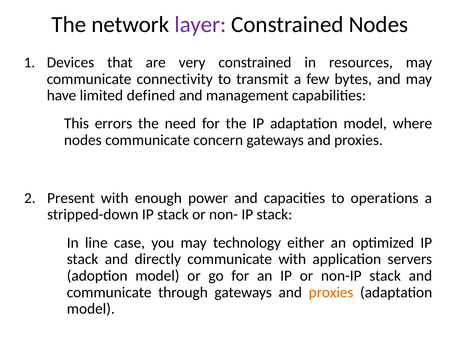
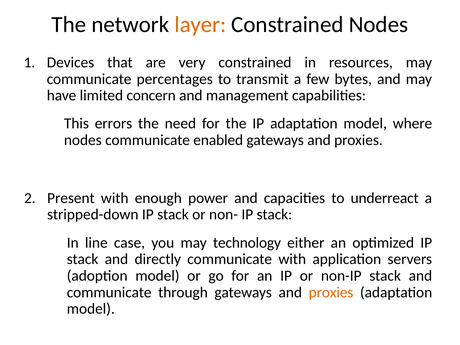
layer colour: purple -> orange (200, 25)
connectivity: connectivity -> percentages (175, 79)
defined: defined -> concern (151, 96)
concern: concern -> enabled (218, 140)
operations: operations -> underreact (385, 198)
